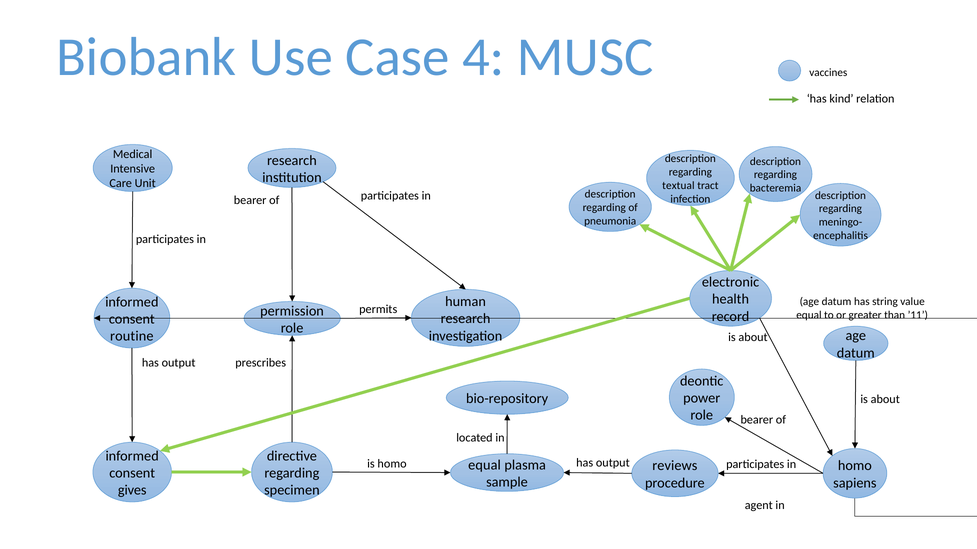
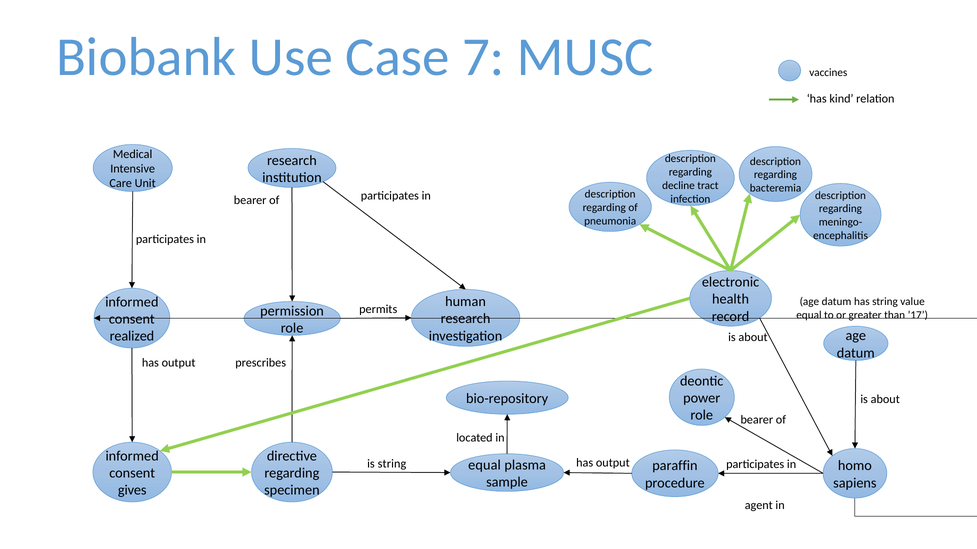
4: 4 -> 7 (483, 57)
textual: textual -> decline (678, 186)
’11: ’11 -> ’17 (918, 315)
routine: routine -> realized (132, 336)
reviews: reviews -> paraffin (675, 466)
is homo: homo -> string (392, 464)
